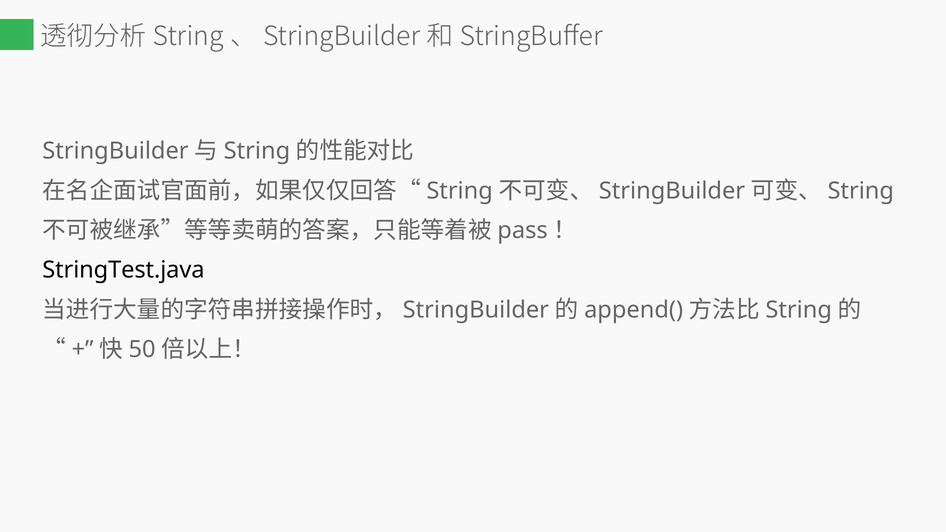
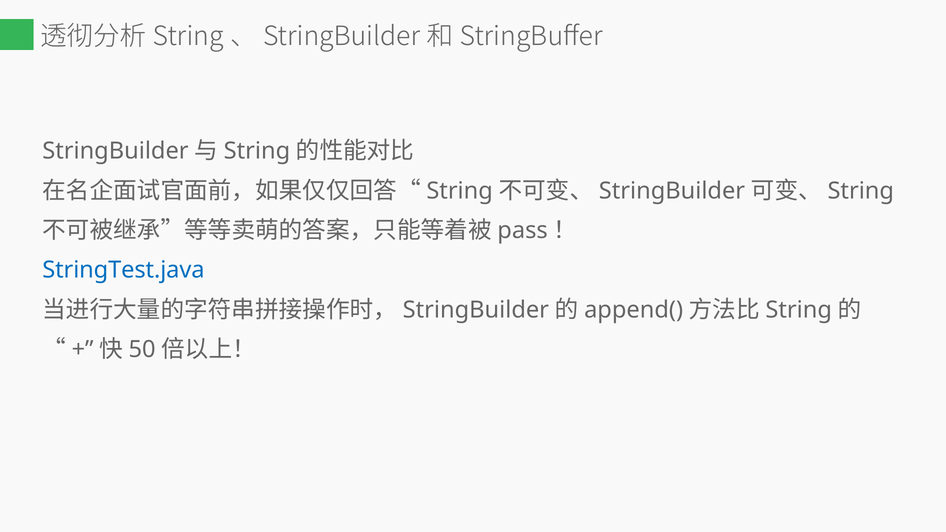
StringTest.java colour: black -> blue (123, 270)
